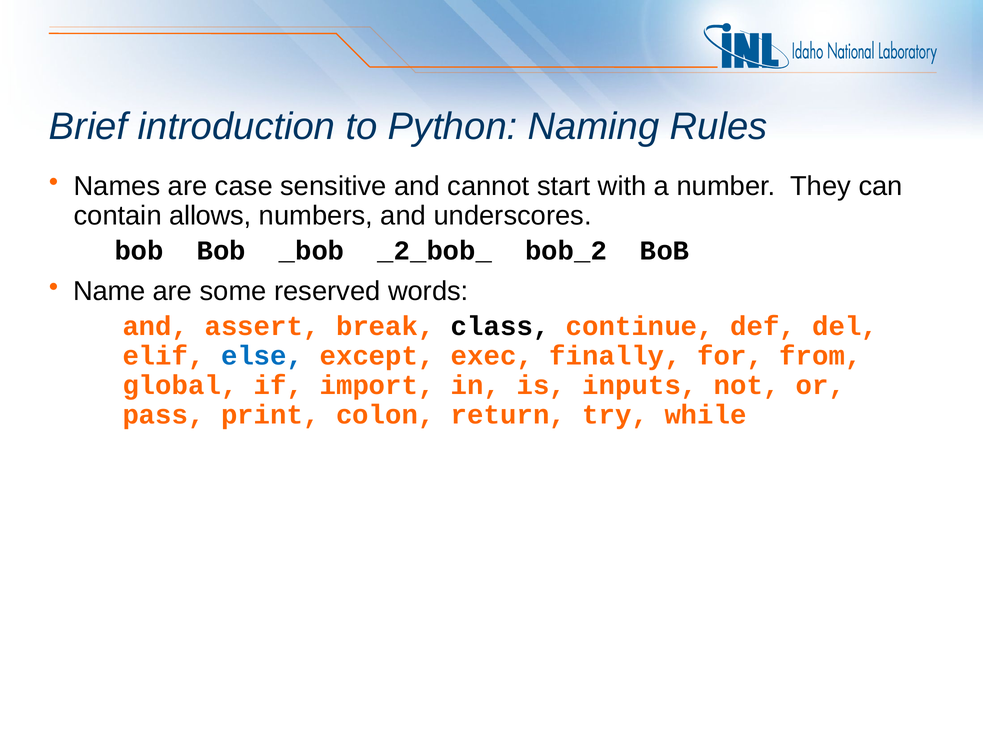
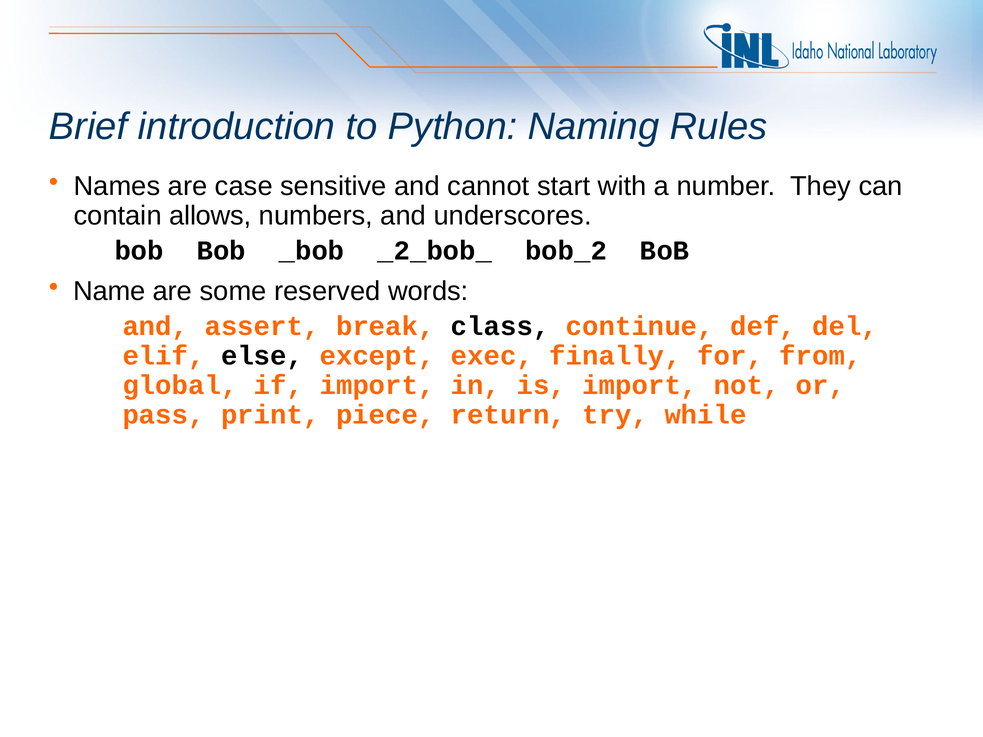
else colour: blue -> black (262, 356)
is inputs: inputs -> import (640, 385)
colon: colon -> piece (385, 415)
